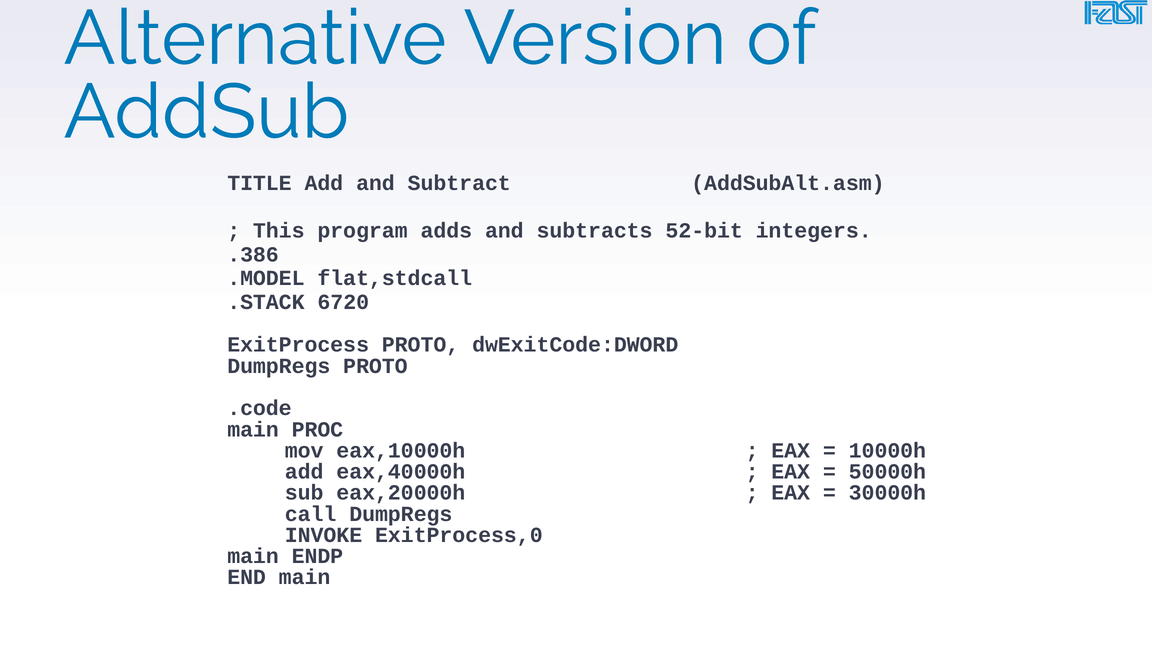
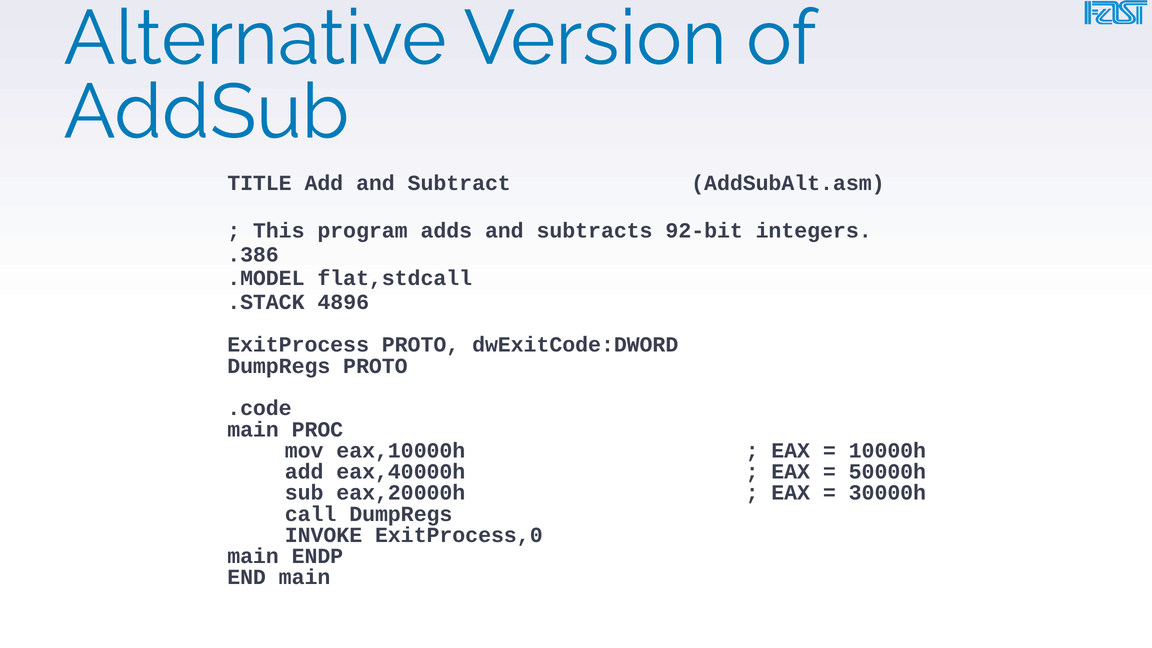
52-bit: 52-bit -> 92-bit (704, 231)
6720: 6720 -> 4896 (343, 302)
